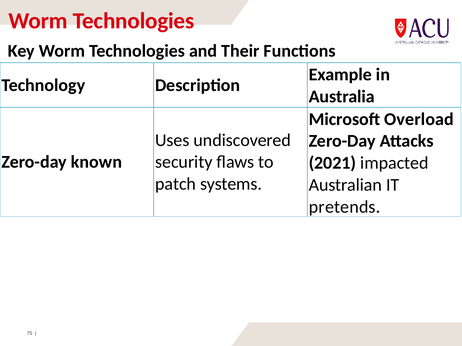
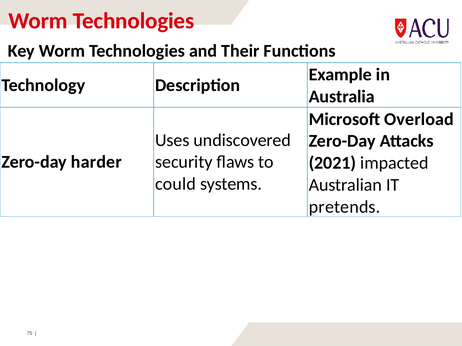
known: known -> harder (96, 162)
patch: patch -> could (175, 184)
